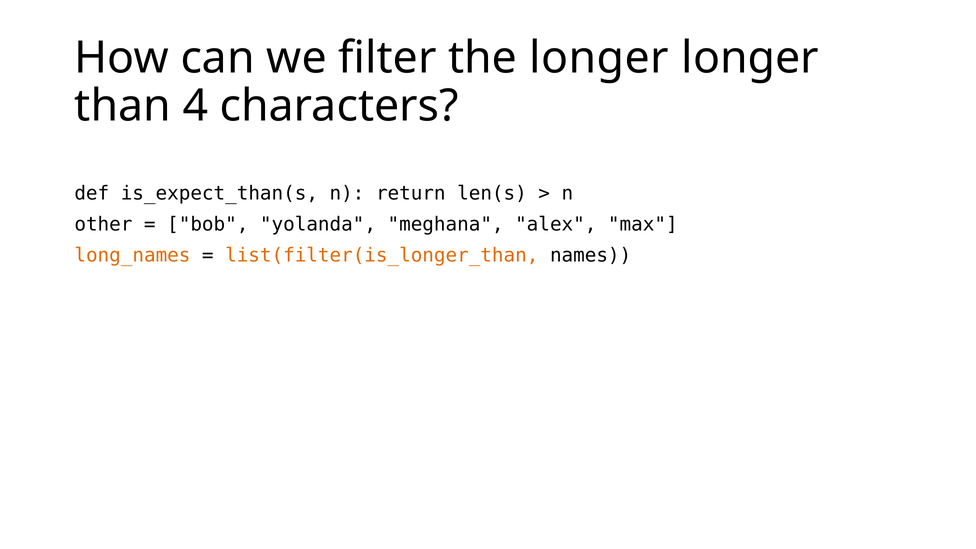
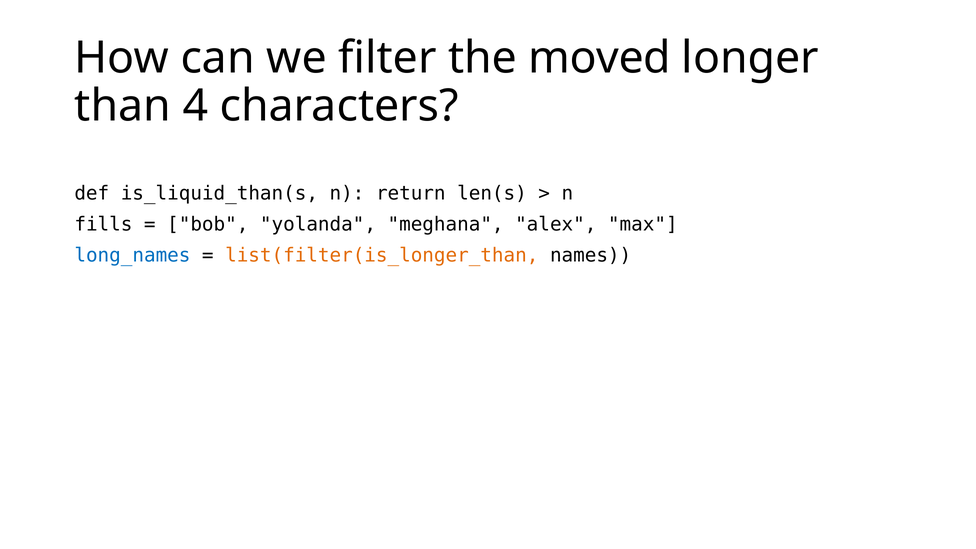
the longer: longer -> moved (600, 58)
is_expect_than(s: is_expect_than(s -> is_liquid_than(s (219, 193)
other: other -> fills (103, 224)
long_names colour: orange -> blue (132, 255)
